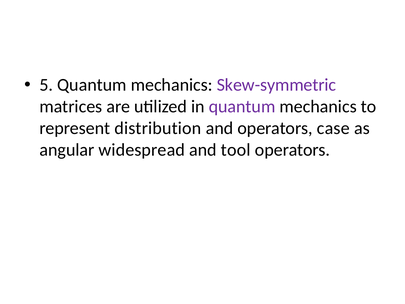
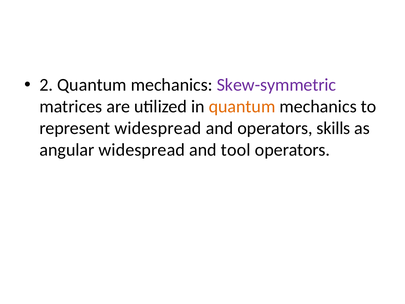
5: 5 -> 2 (46, 85)
quantum colour: purple -> orange (242, 107)
represent distribution: distribution -> widespread (158, 128)
case: case -> skills (333, 128)
